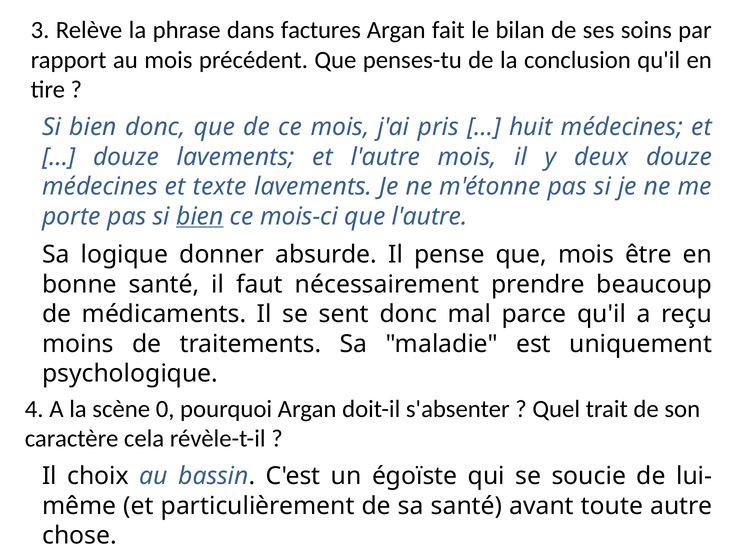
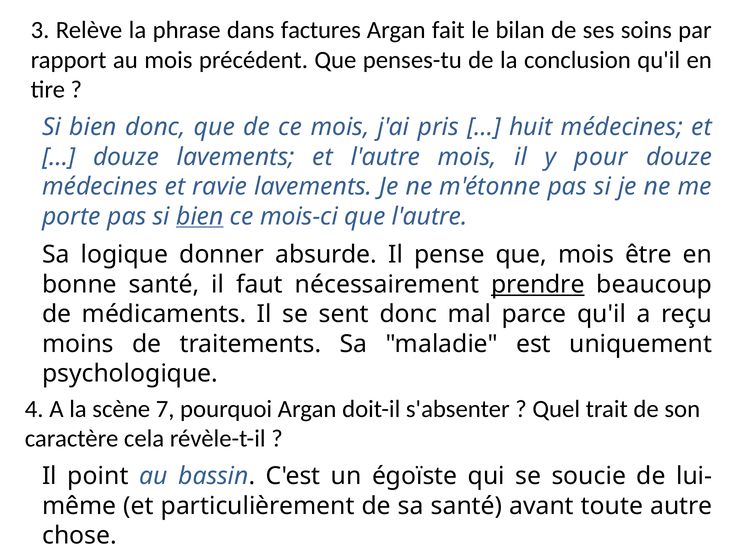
deux: deux -> pour (601, 157)
texte: texte -> ravie (220, 187)
prendre underline: none -> present (538, 285)
0: 0 -> 7 (165, 409)
choix: choix -> point (98, 476)
